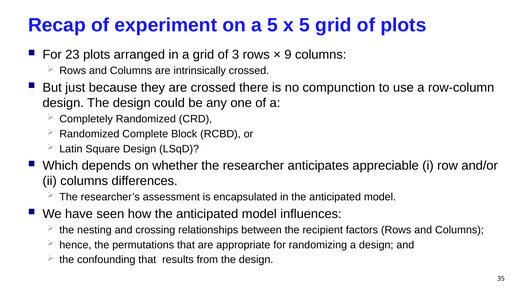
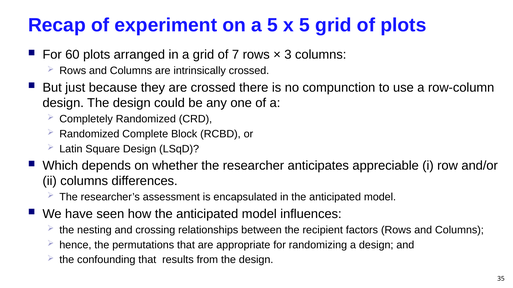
23: 23 -> 60 (72, 55)
3: 3 -> 7 (236, 55)
9: 9 -> 3 (288, 55)
